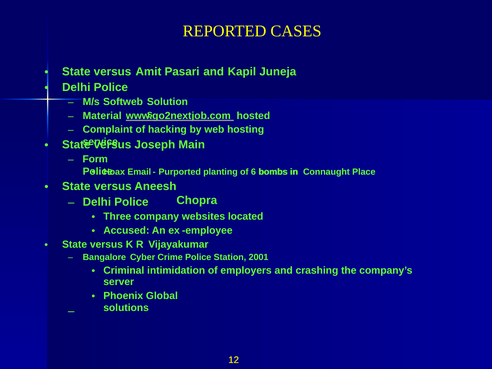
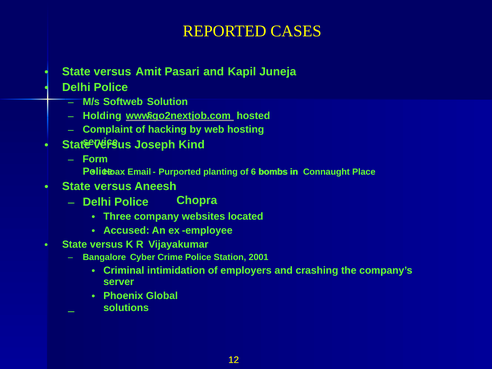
Material: Material -> Holding (102, 116)
Main: Main -> Kind (192, 145)
